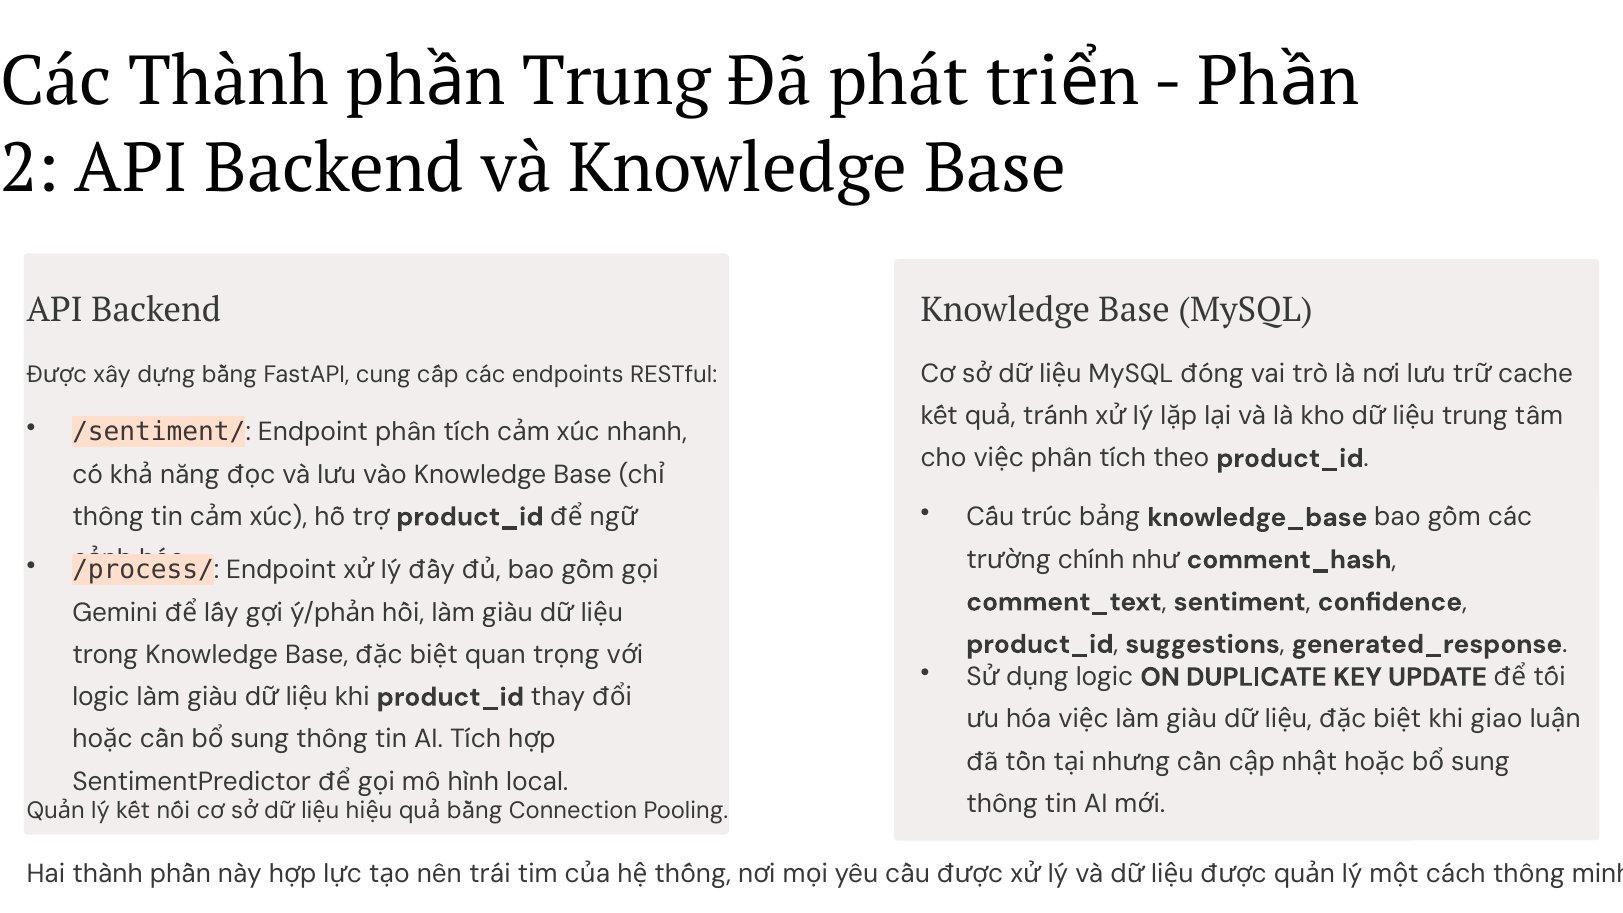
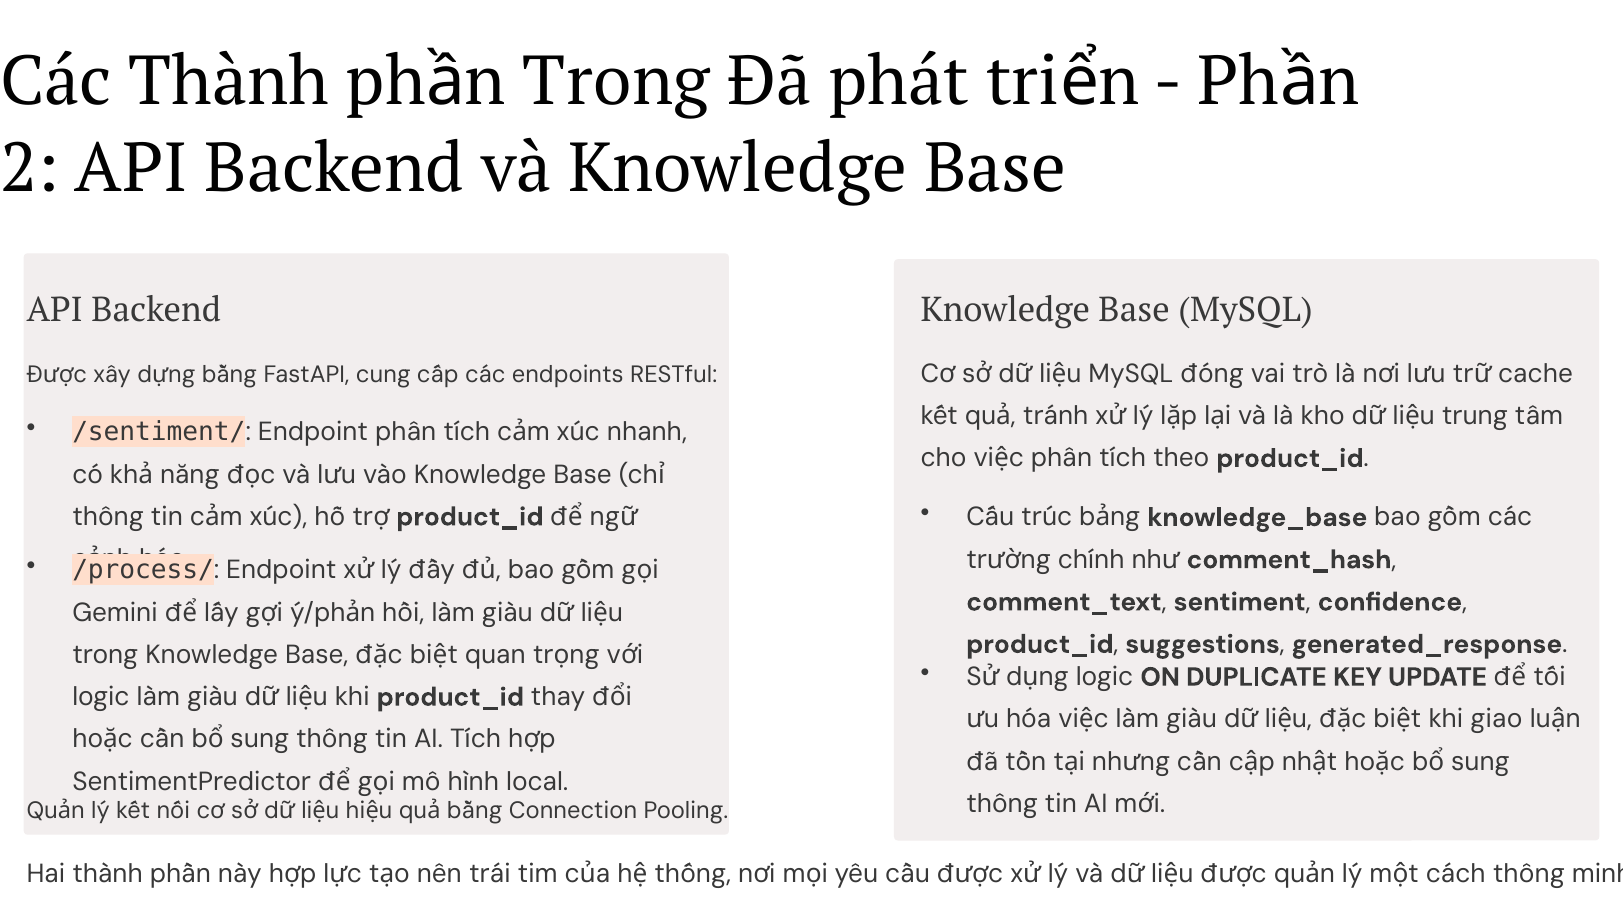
Trung: Trung -> Trong (617, 82)
